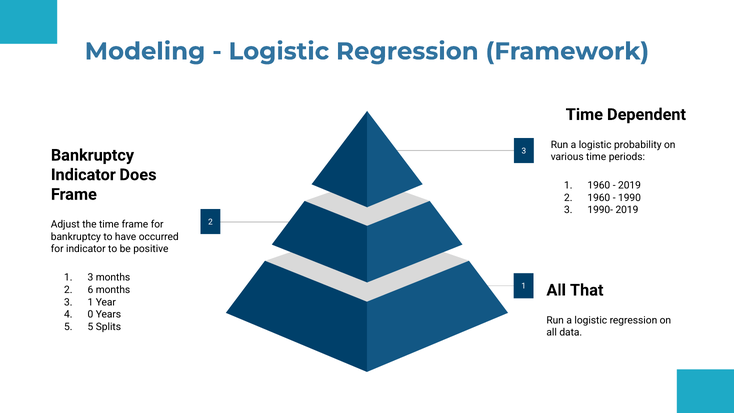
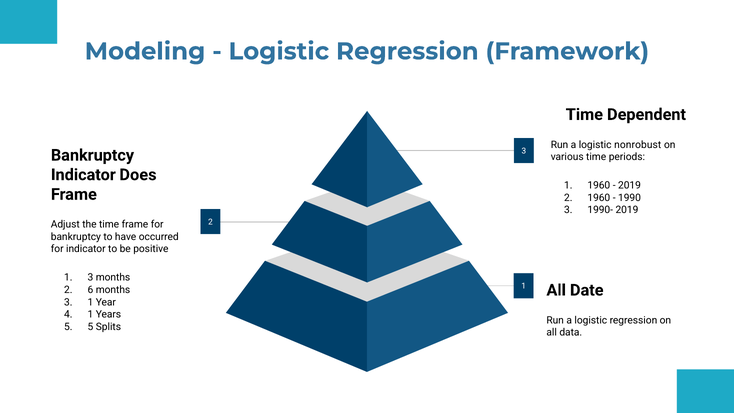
probability: probability -> nonrobust (638, 145)
That: That -> Date (587, 290)
0: 0 -> 1 (90, 314)
